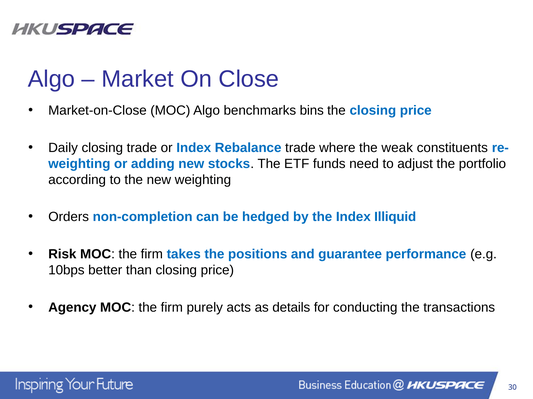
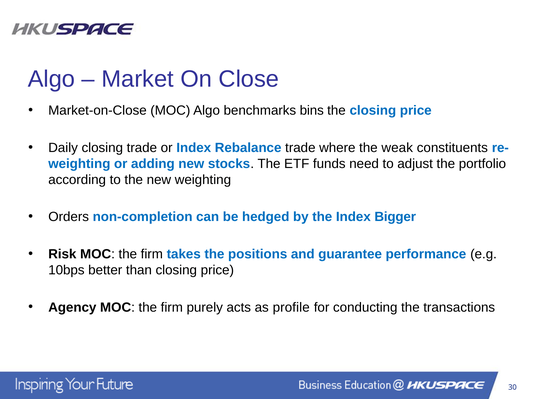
Illiquid: Illiquid -> Bigger (395, 217)
details: details -> profile (291, 308)
